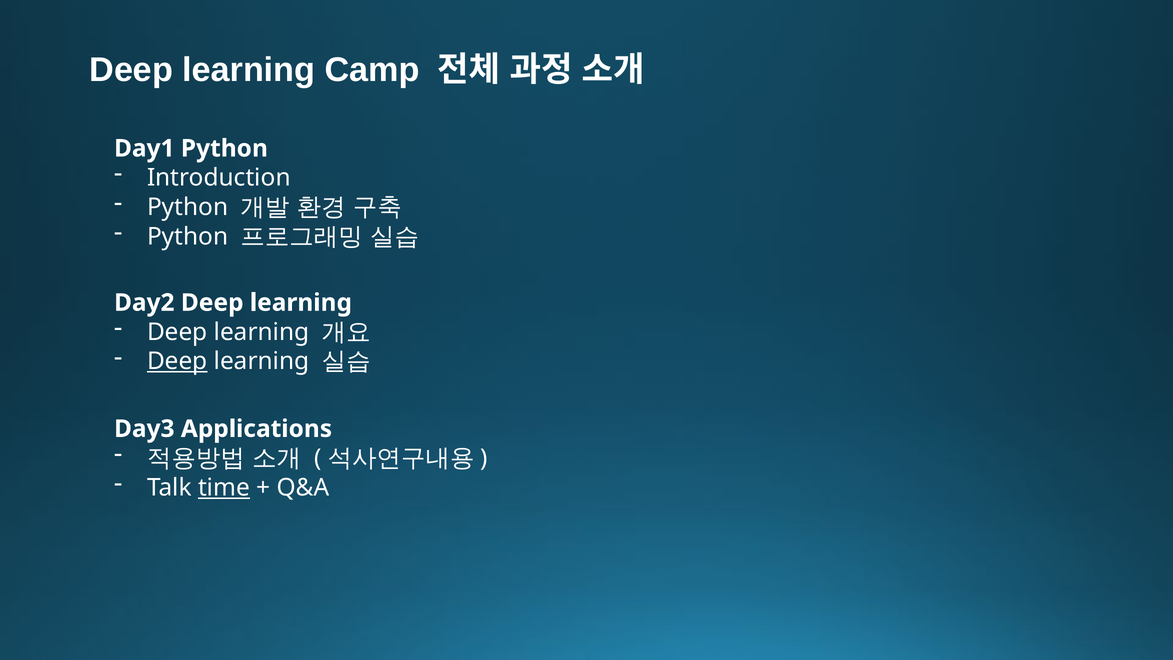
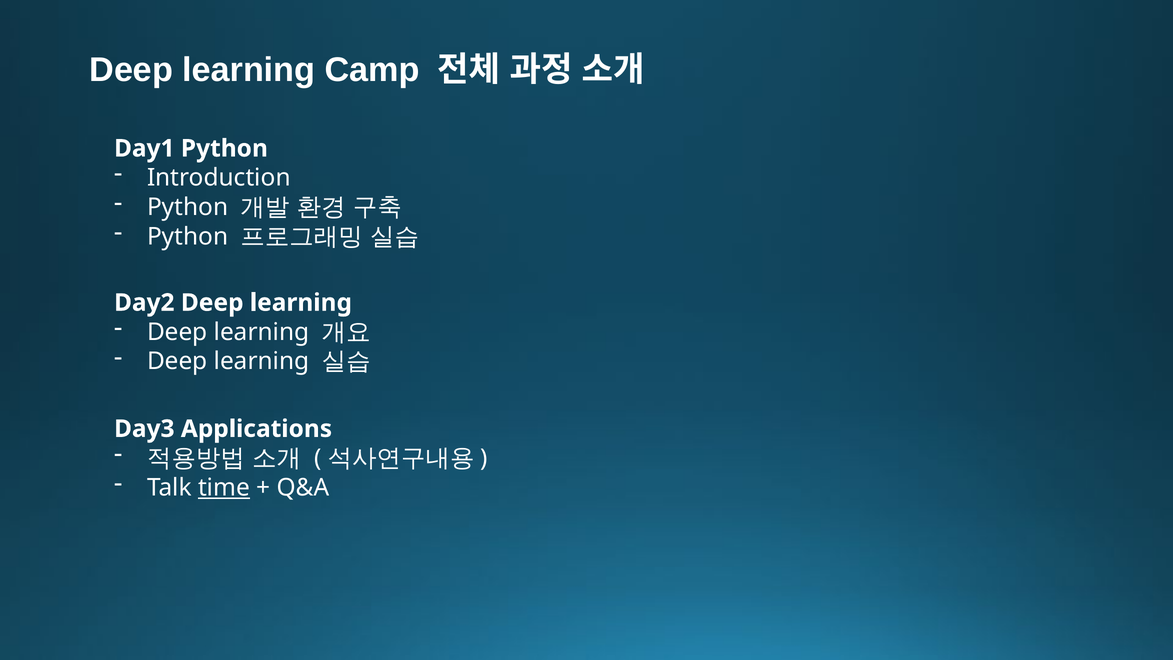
Deep underline: present -> none (177, 361)
